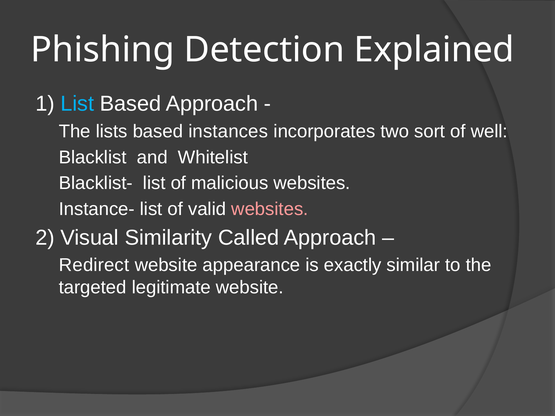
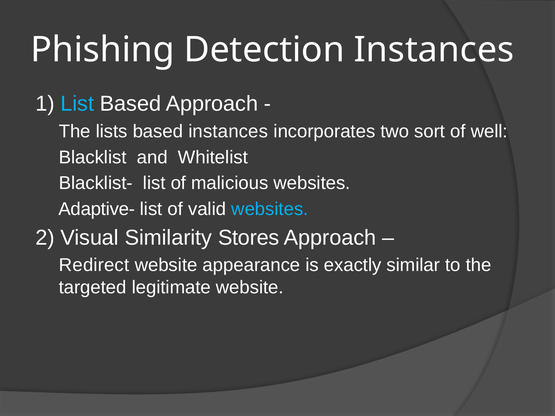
Detection Explained: Explained -> Instances (434, 50)
Instance-: Instance- -> Adaptive- (97, 209)
websites colour: pink -> light blue (270, 209)
Called: Called -> Stores (249, 238)
